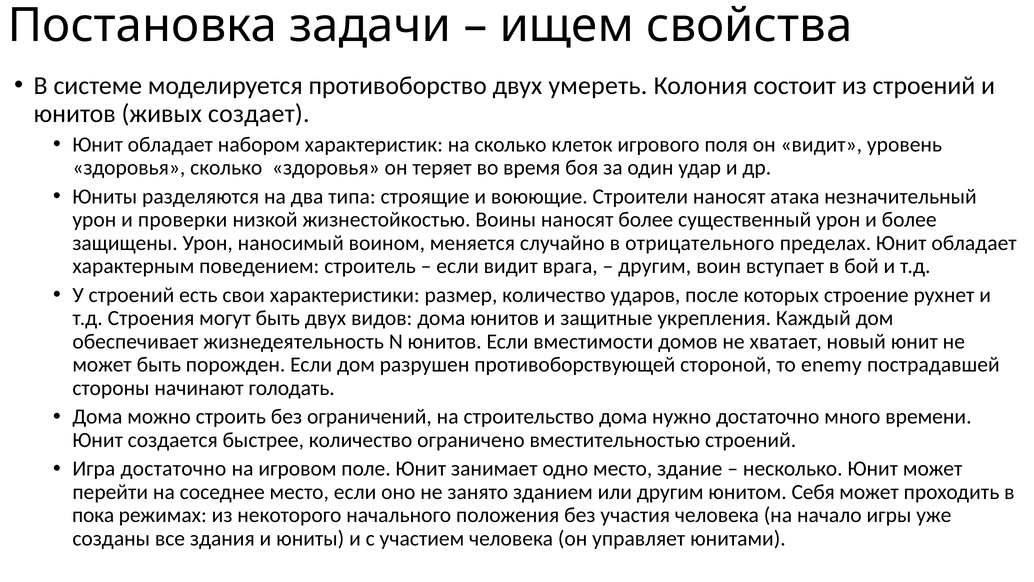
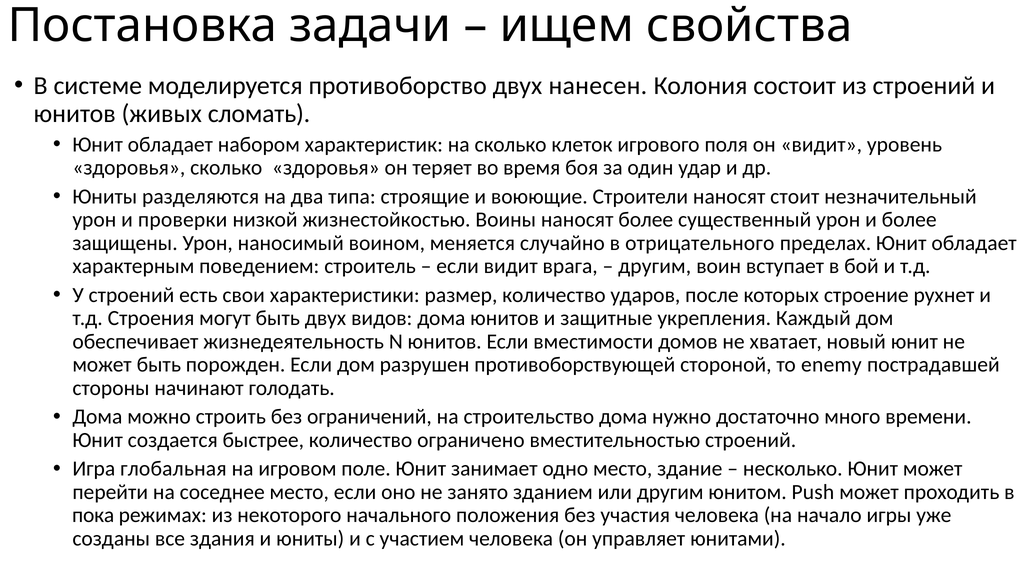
умереть: умереть -> нанесен (598, 86)
создает: создает -> сломать (259, 113)
атака: атака -> стоит (795, 196)
Игра достаточно: достаточно -> глобальная (173, 468)
Себя: Себя -> Push (813, 492)
